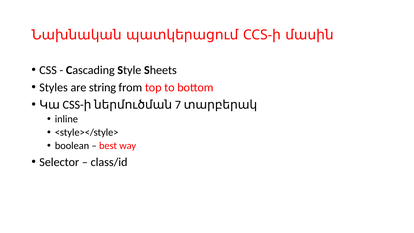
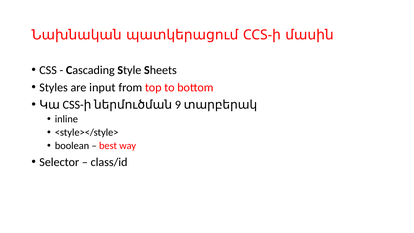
string: string -> input (102, 87)
7: 7 -> 9 (178, 105)
